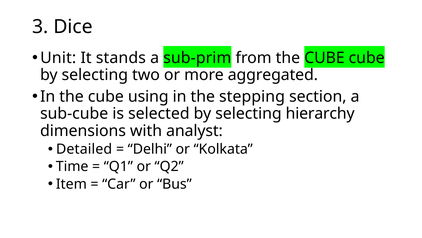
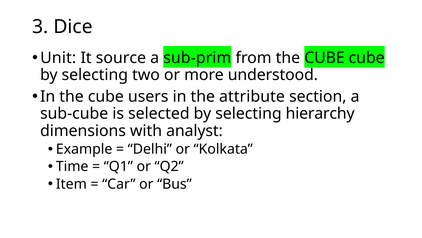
stands: stands -> source (121, 58)
aggregated: aggregated -> understood (273, 75)
using: using -> users (148, 96)
stepping: stepping -> attribute (252, 96)
Detailed: Detailed -> Example (84, 149)
